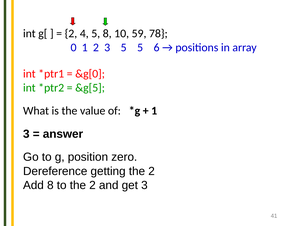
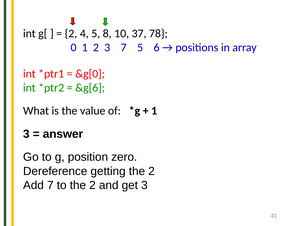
59: 59 -> 37 (139, 33)
3 5: 5 -> 7 (124, 47)
&g[5: &g[5 -> &g[6 (90, 88)
Add 8: 8 -> 7 (50, 185)
